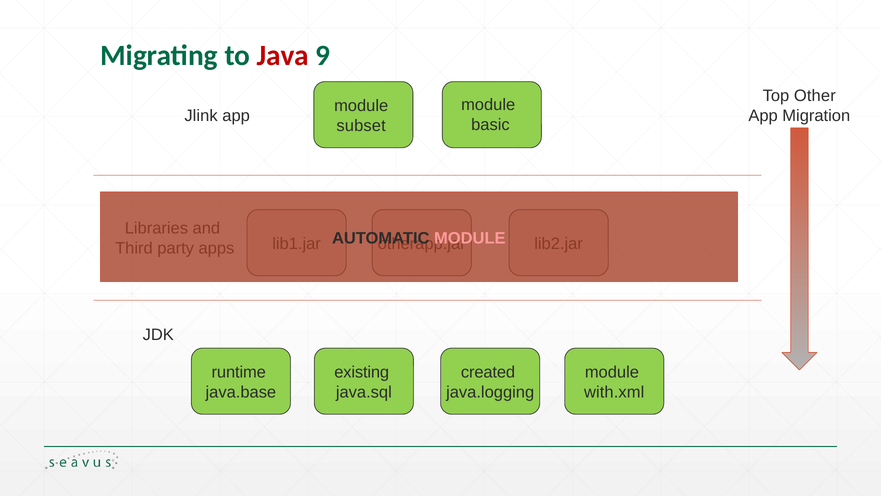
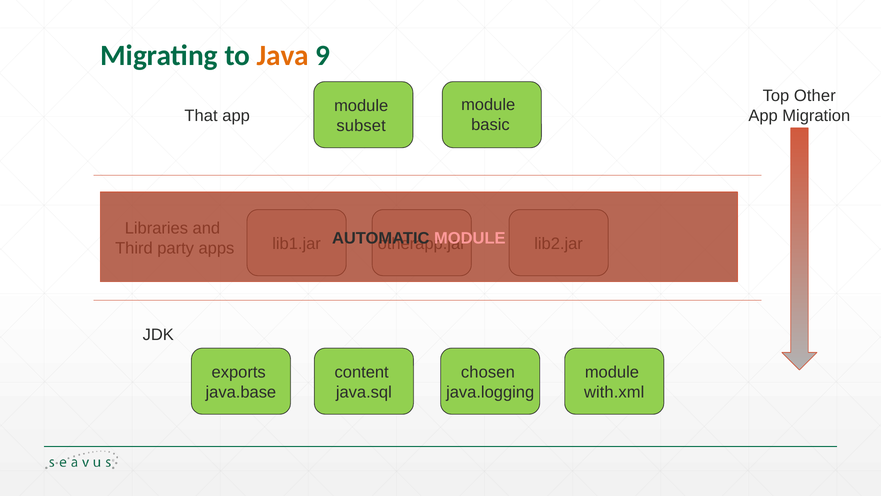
Java colour: red -> orange (283, 55)
Jlink: Jlink -> That (201, 116)
runtime: runtime -> exports (239, 372)
existing: existing -> content (362, 372)
created: created -> chosen (488, 372)
